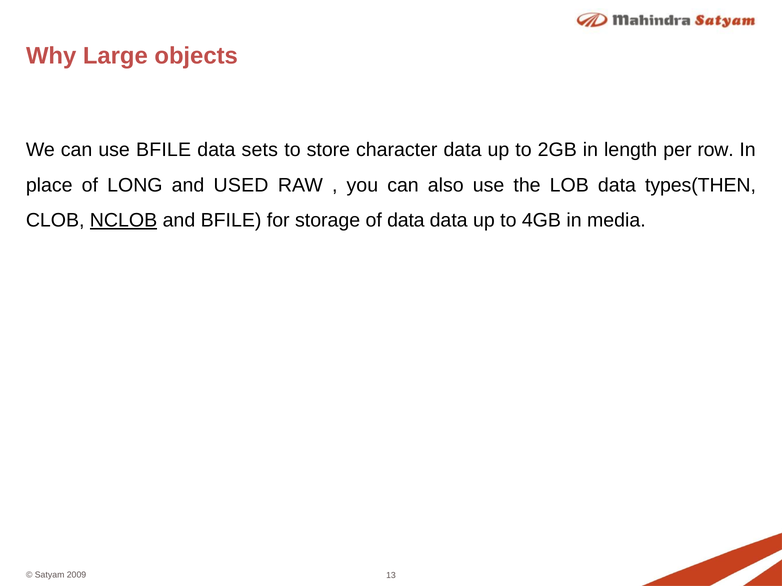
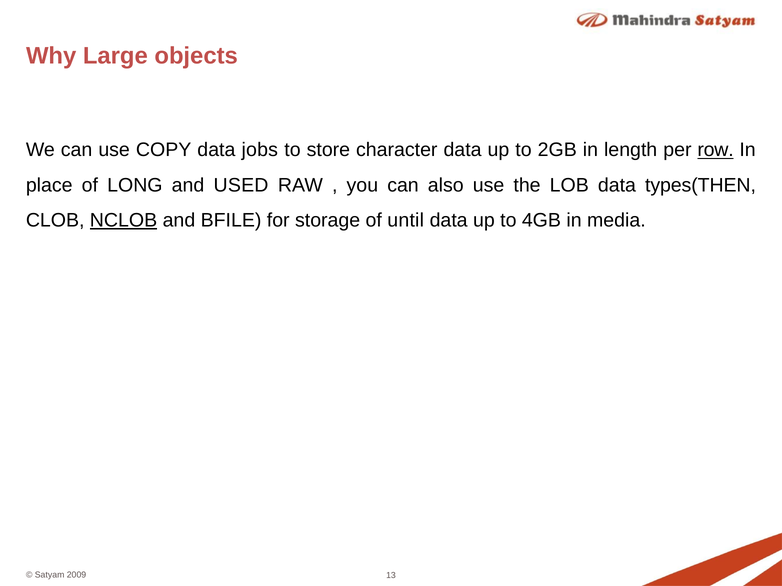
use BFILE: BFILE -> COPY (164, 150)
sets: sets -> jobs (260, 150)
row underline: none -> present (716, 150)
of data: data -> until (406, 221)
